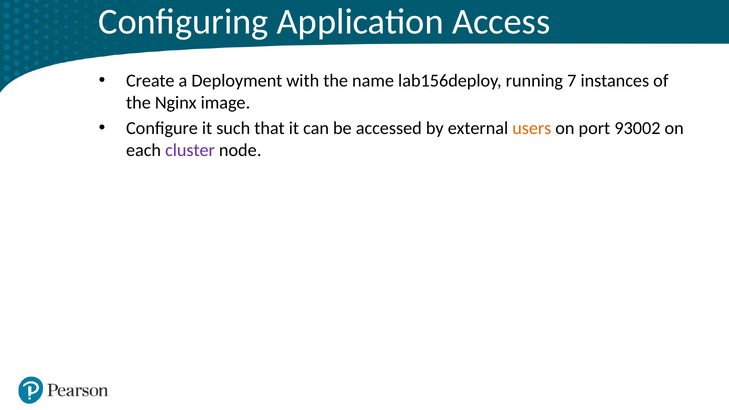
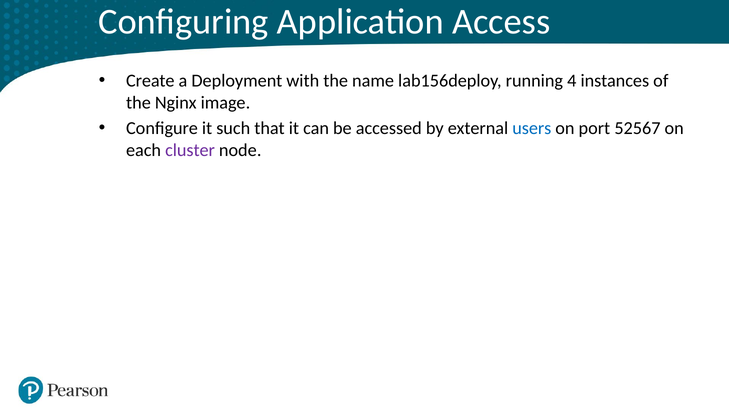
7: 7 -> 4 (572, 81)
users colour: orange -> blue (532, 128)
93002: 93002 -> 52567 (637, 128)
